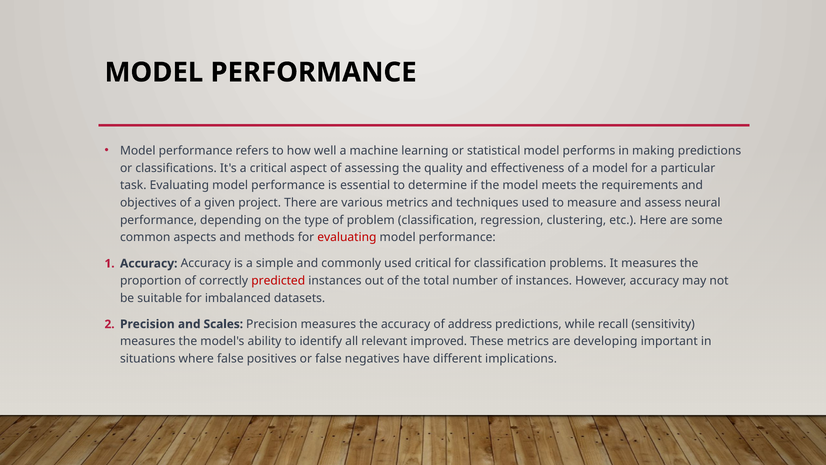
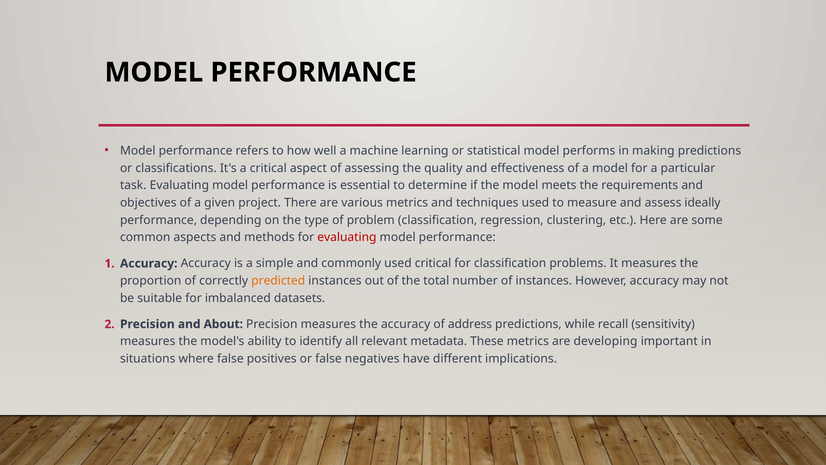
neural: neural -> ideally (702, 203)
predicted colour: red -> orange (278, 281)
Scales: Scales -> About (223, 324)
improved: improved -> metadata (439, 341)
